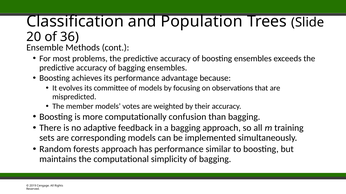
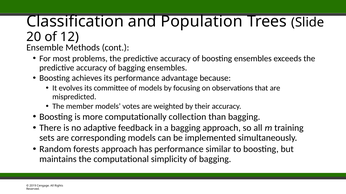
36: 36 -> 12 (70, 37)
confusion: confusion -> collection (187, 117)
